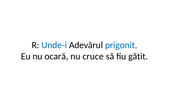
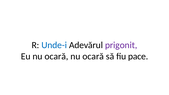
prigonit colour: blue -> purple (121, 45)
cruce: cruce -> ocară (93, 56)
gătit: gătit -> pace (138, 56)
